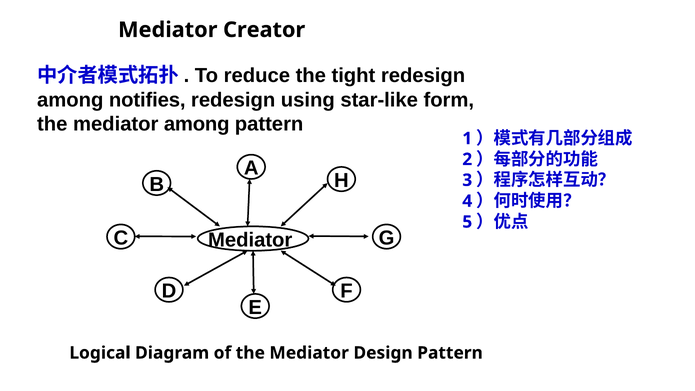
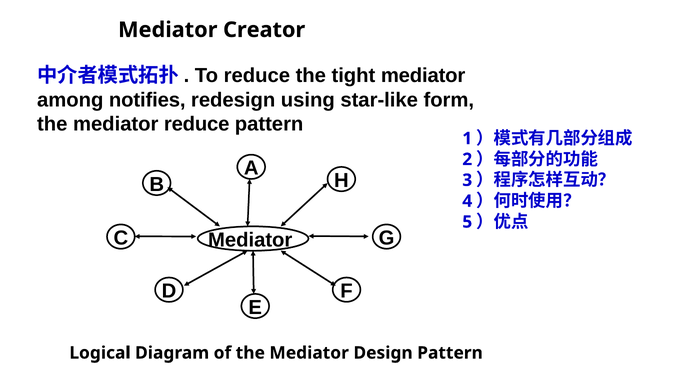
tight redesign: redesign -> mediator (423, 76)
mediator among: among -> reduce (197, 124)
